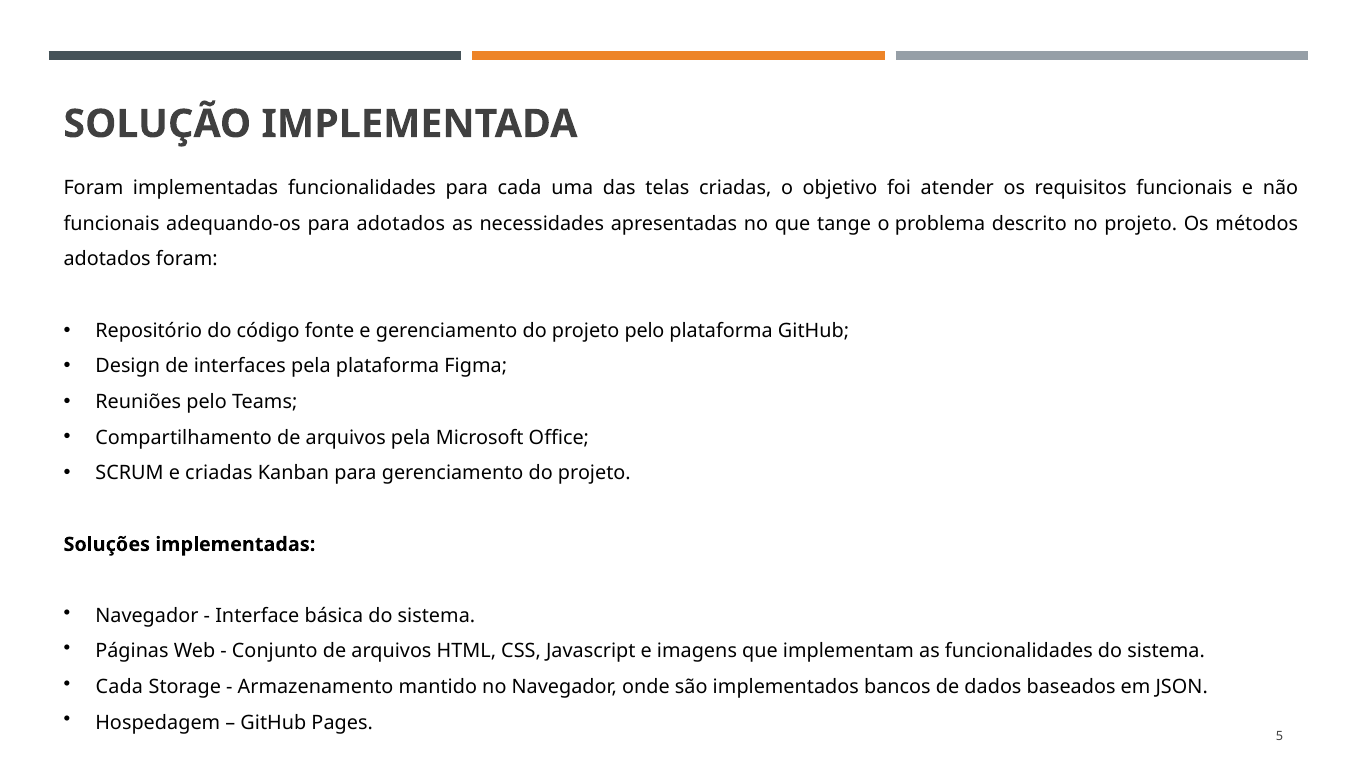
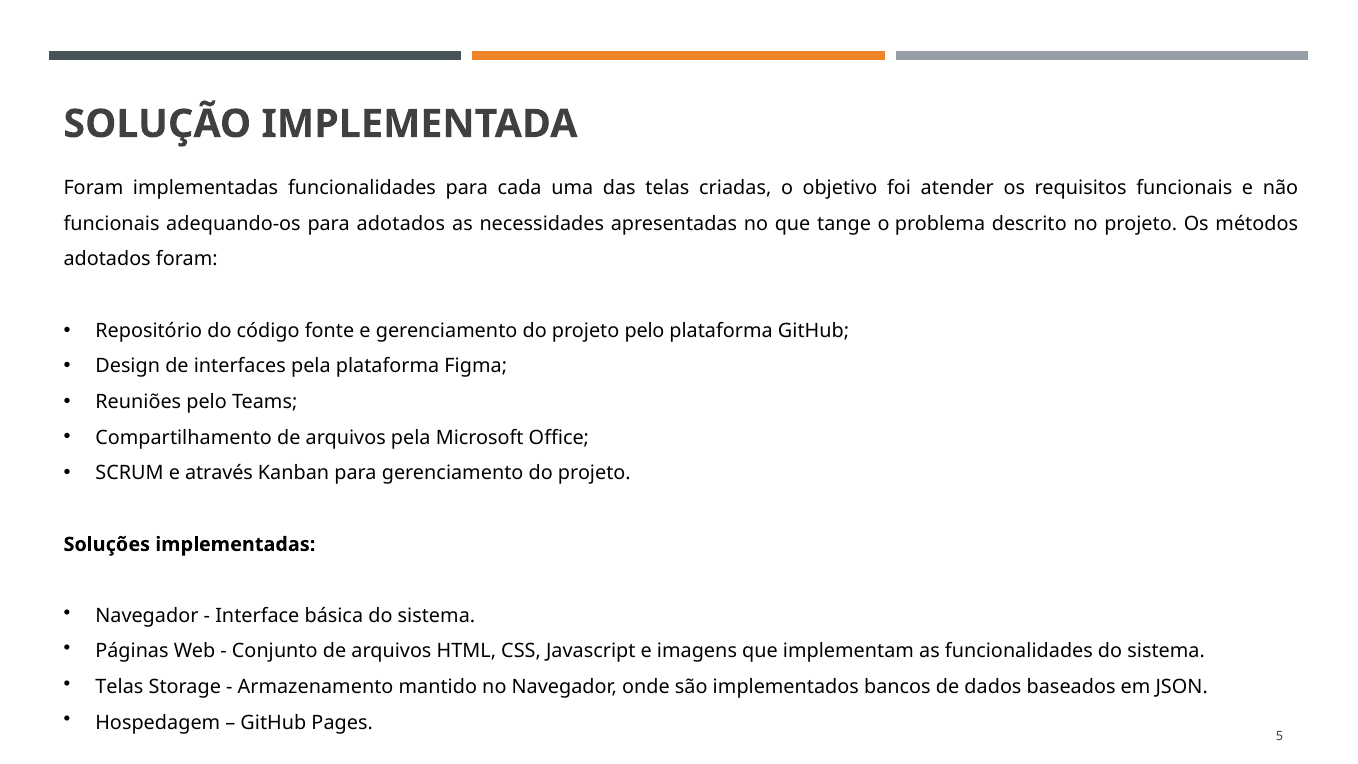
e criadas: criadas -> através (219, 473)
Cada: Cada -> Telas (119, 687)
